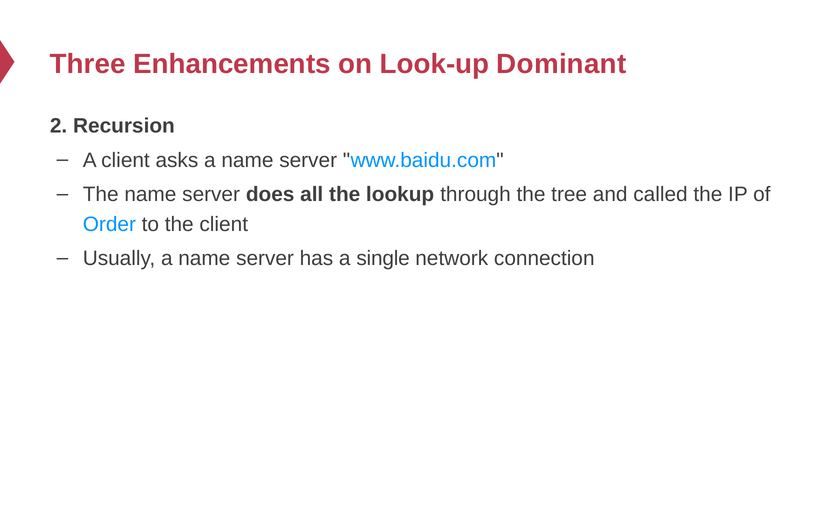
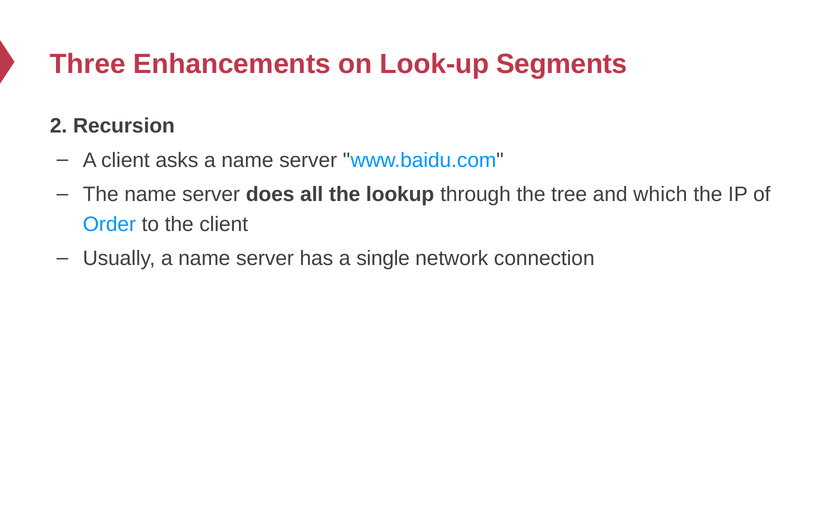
Dominant: Dominant -> Segments (562, 64)
called: called -> which (660, 194)
